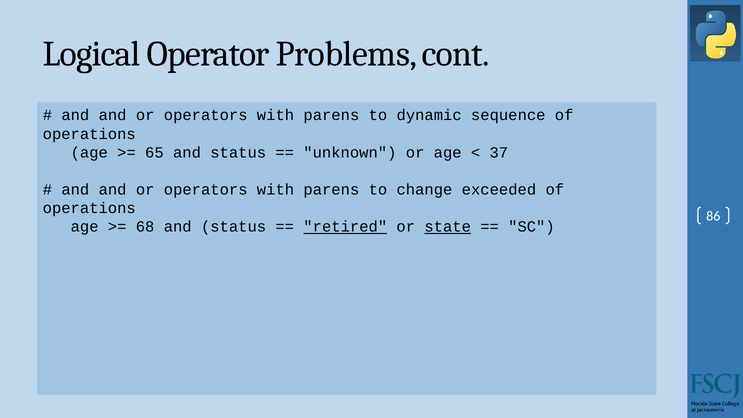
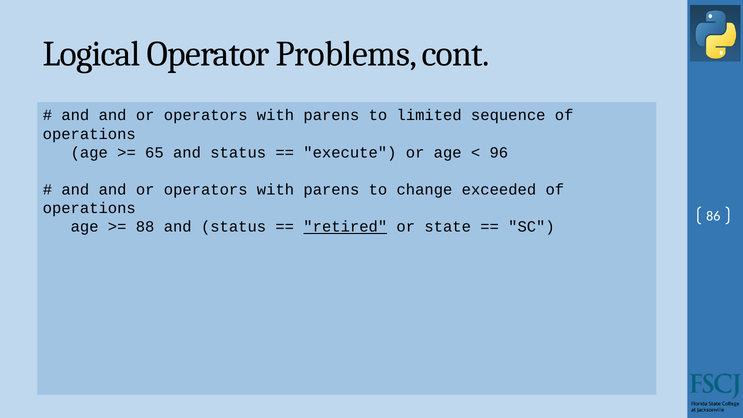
dynamic: dynamic -> limited (429, 115)
unknown: unknown -> execute (350, 152)
37: 37 -> 96 (499, 152)
68: 68 -> 88 (145, 227)
state underline: present -> none (448, 227)
